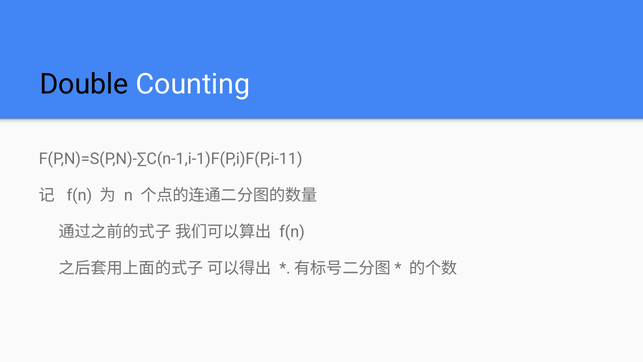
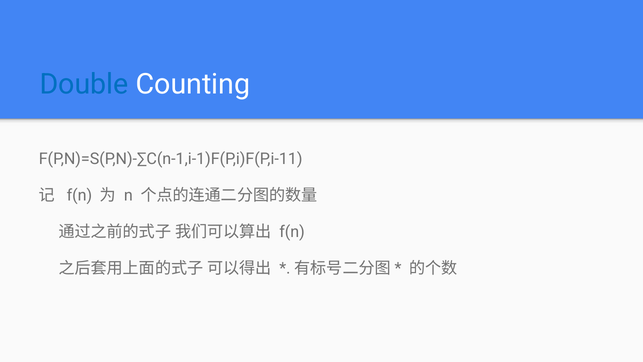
Double colour: black -> blue (84, 84)
